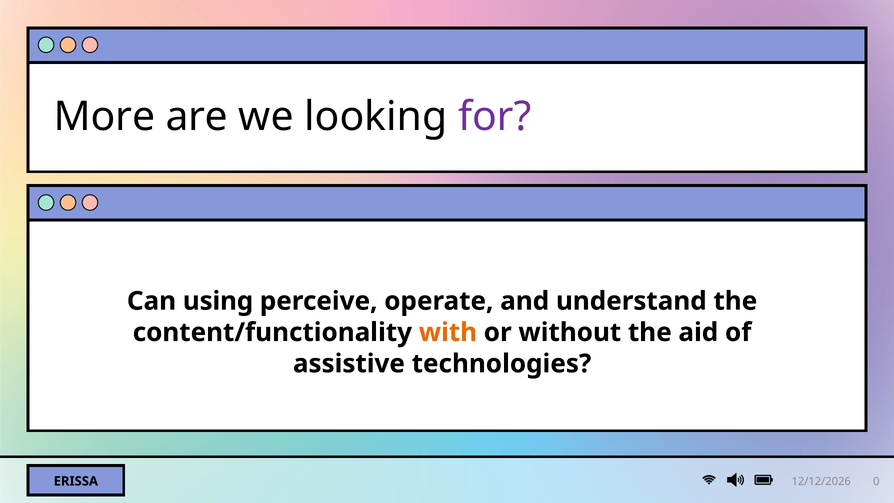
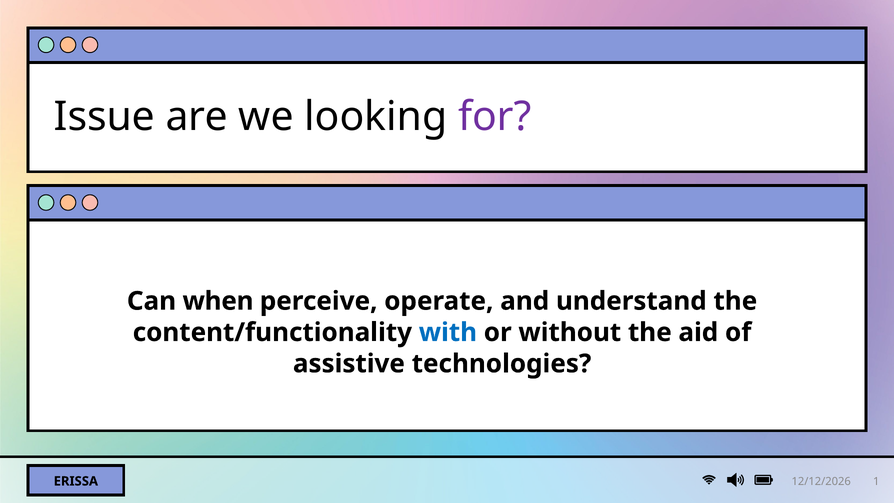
More: More -> Issue (104, 117)
using: using -> when (218, 301)
with colour: orange -> blue (448, 332)
0: 0 -> 1 (876, 481)
